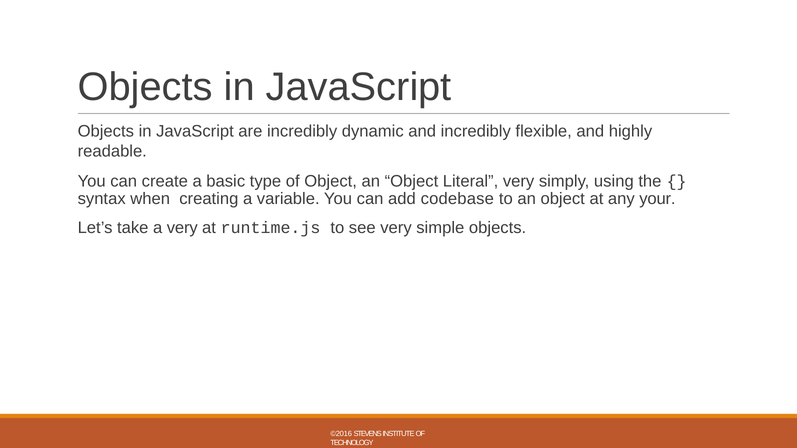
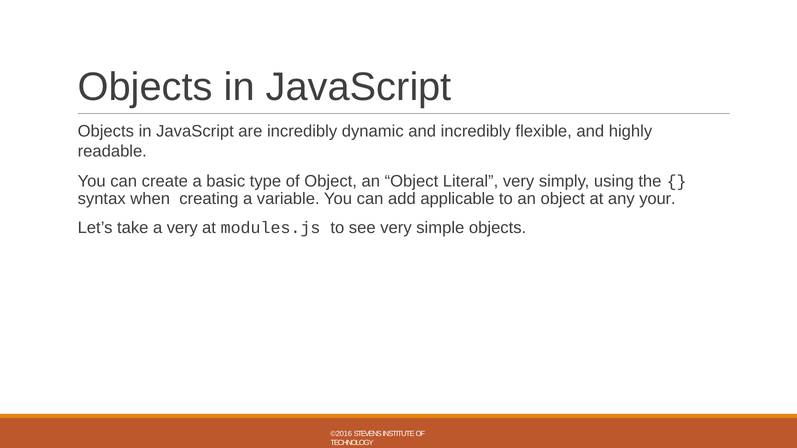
codebase: codebase -> applicable (457, 199)
runtime.js: runtime.js -> modules.js (271, 228)
